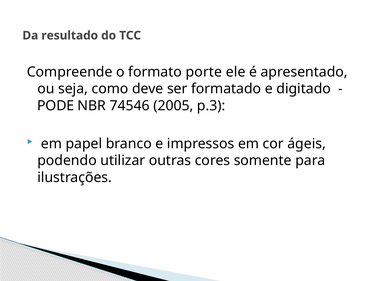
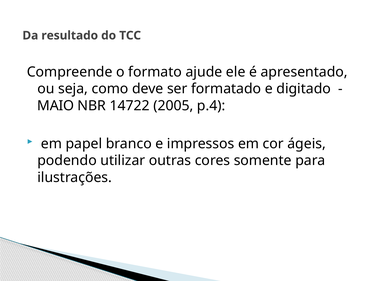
porte: porte -> ajude (204, 72)
PODE: PODE -> MAIO (56, 106)
74546: 74546 -> 14722 (130, 106)
p.3: p.3 -> p.4 (211, 106)
